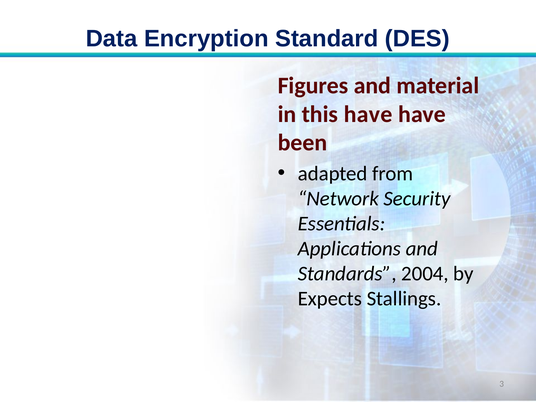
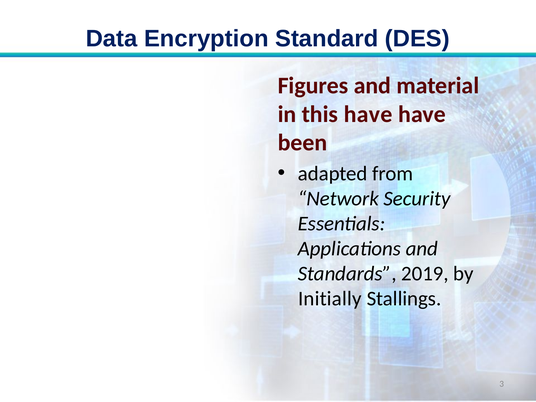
2004: 2004 -> 2019 (425, 274)
Expects: Expects -> Initially (330, 299)
